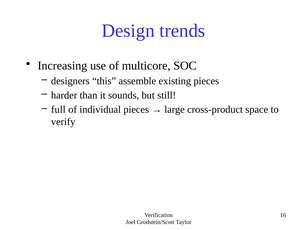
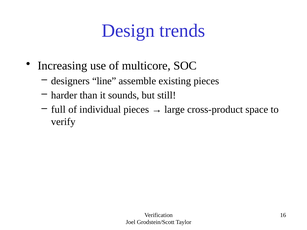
this: this -> line (104, 81)
